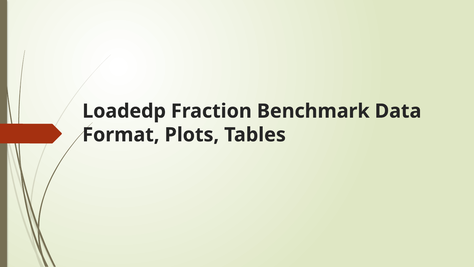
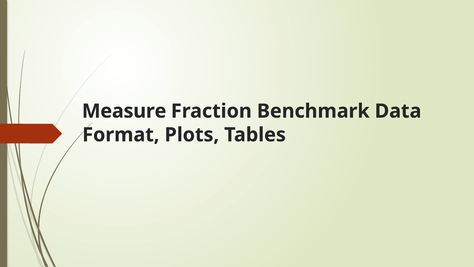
Loadedp: Loadedp -> Measure (124, 111)
